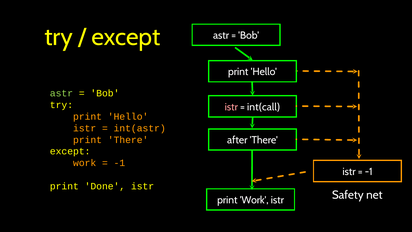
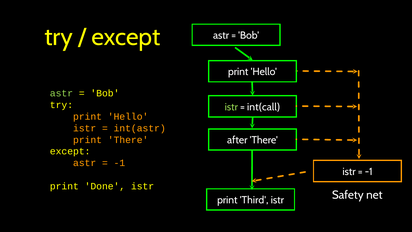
istr colour: pink -> light green (231, 107)
work: work -> astr (85, 163)
print Work: Work -> Third (254, 200)
